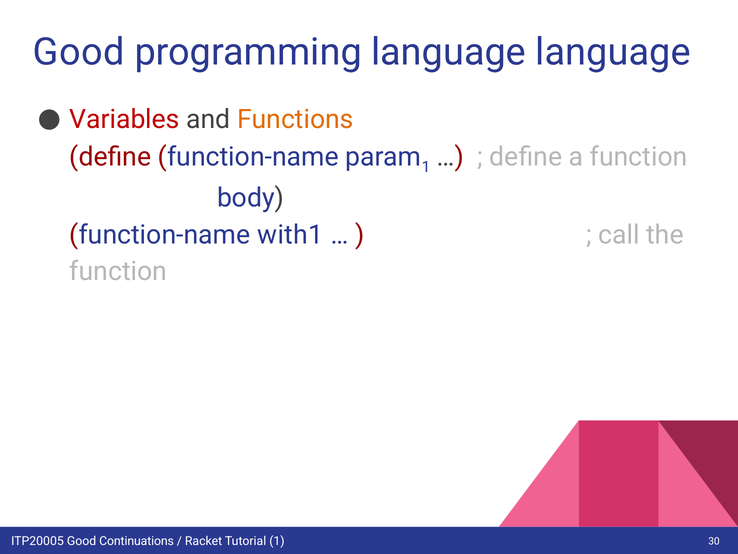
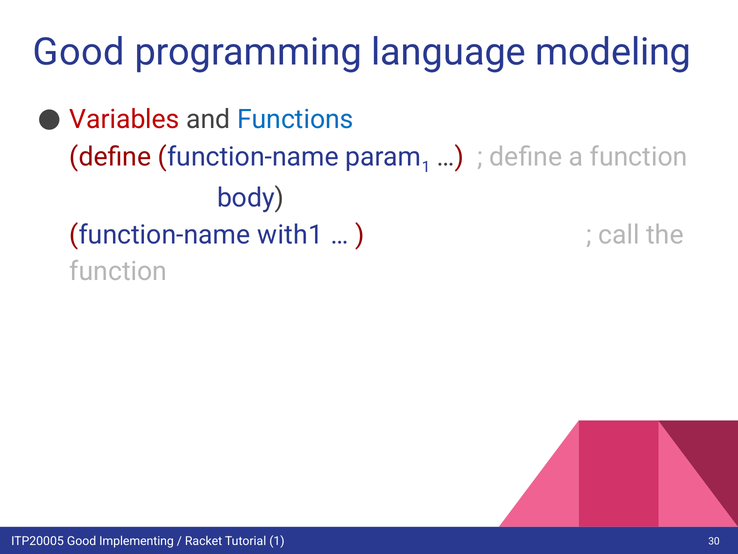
language language: language -> modeling (613, 52)
Functions colour: orange -> blue (295, 119)
Continuations: Continuations -> Implementing (137, 541)
